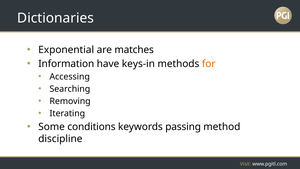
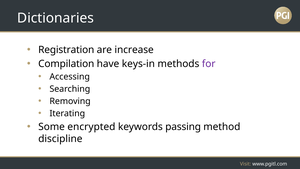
Exponential: Exponential -> Registration (66, 50)
matches: matches -> increase (134, 50)
Information: Information -> Compilation (66, 64)
for colour: orange -> purple (209, 64)
conditions: conditions -> encrypted (91, 127)
